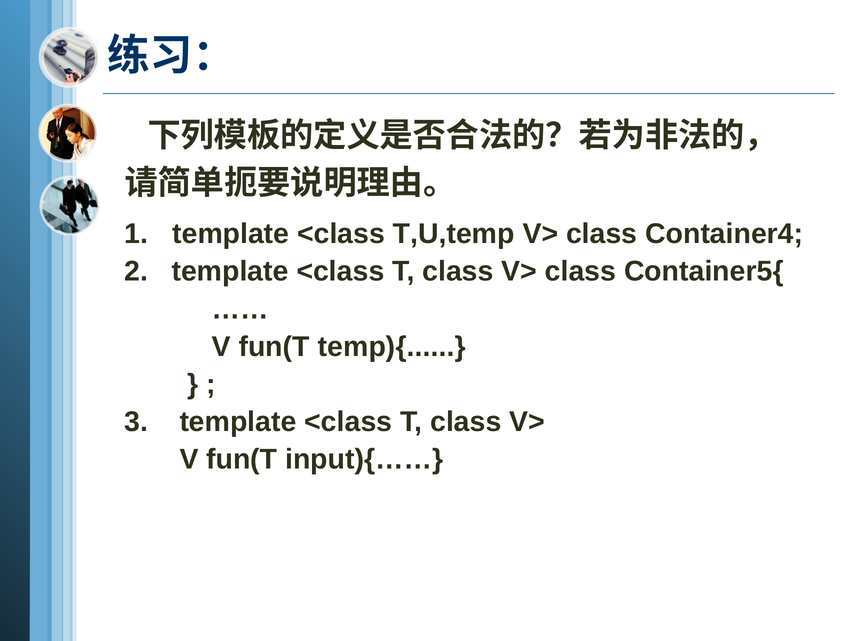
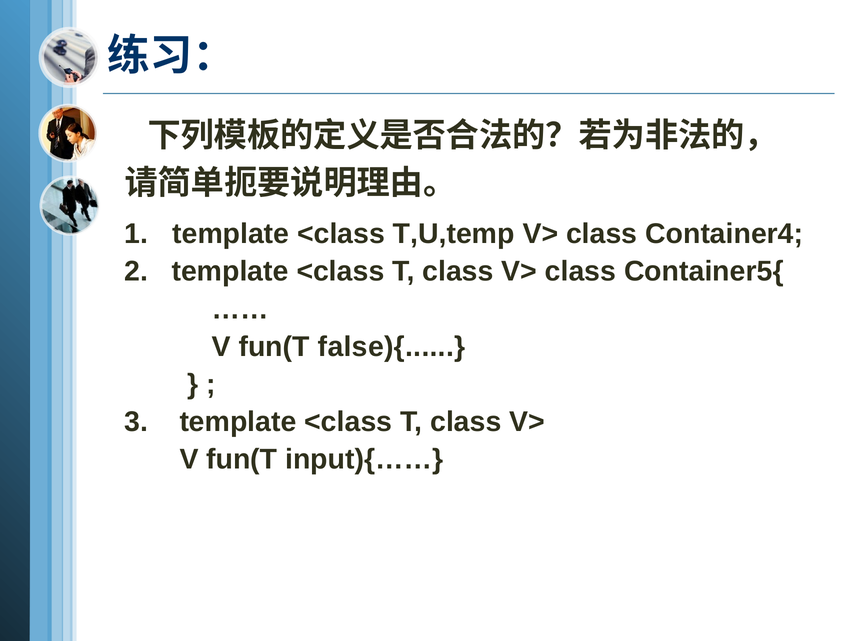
temp){: temp){ -> false){ (392, 346)
